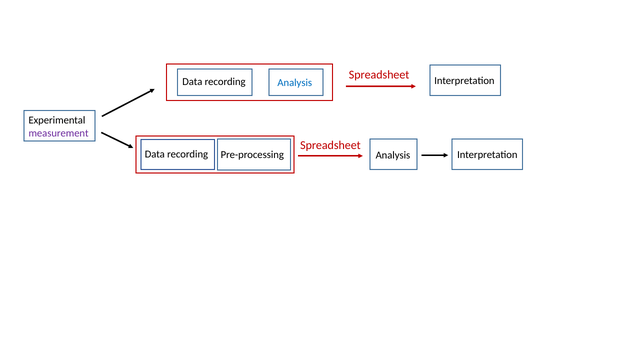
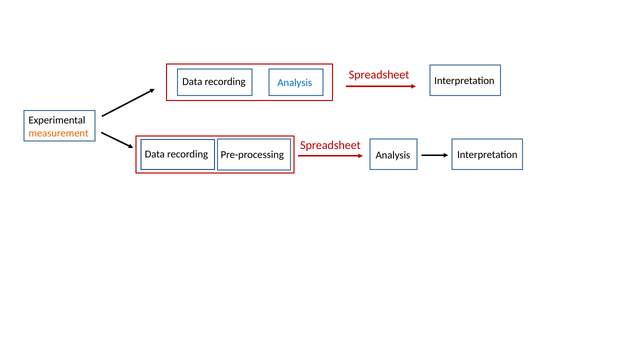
measurement colour: purple -> orange (59, 133)
